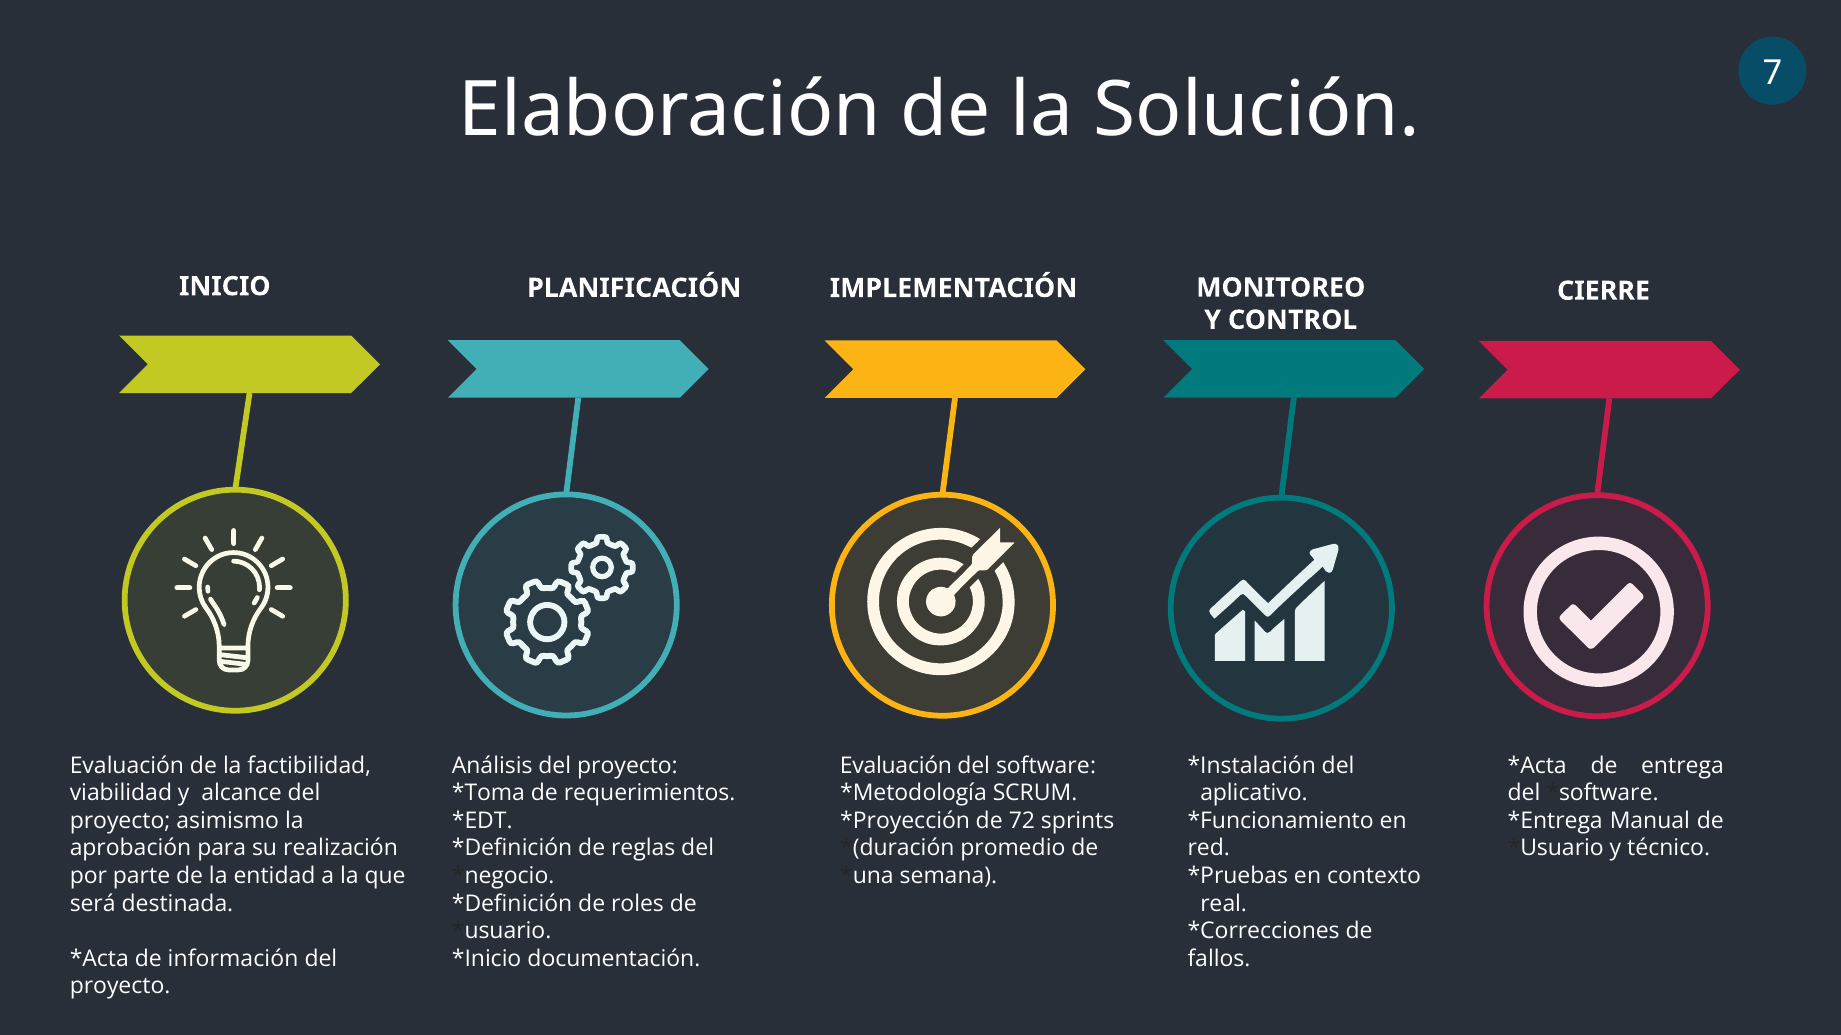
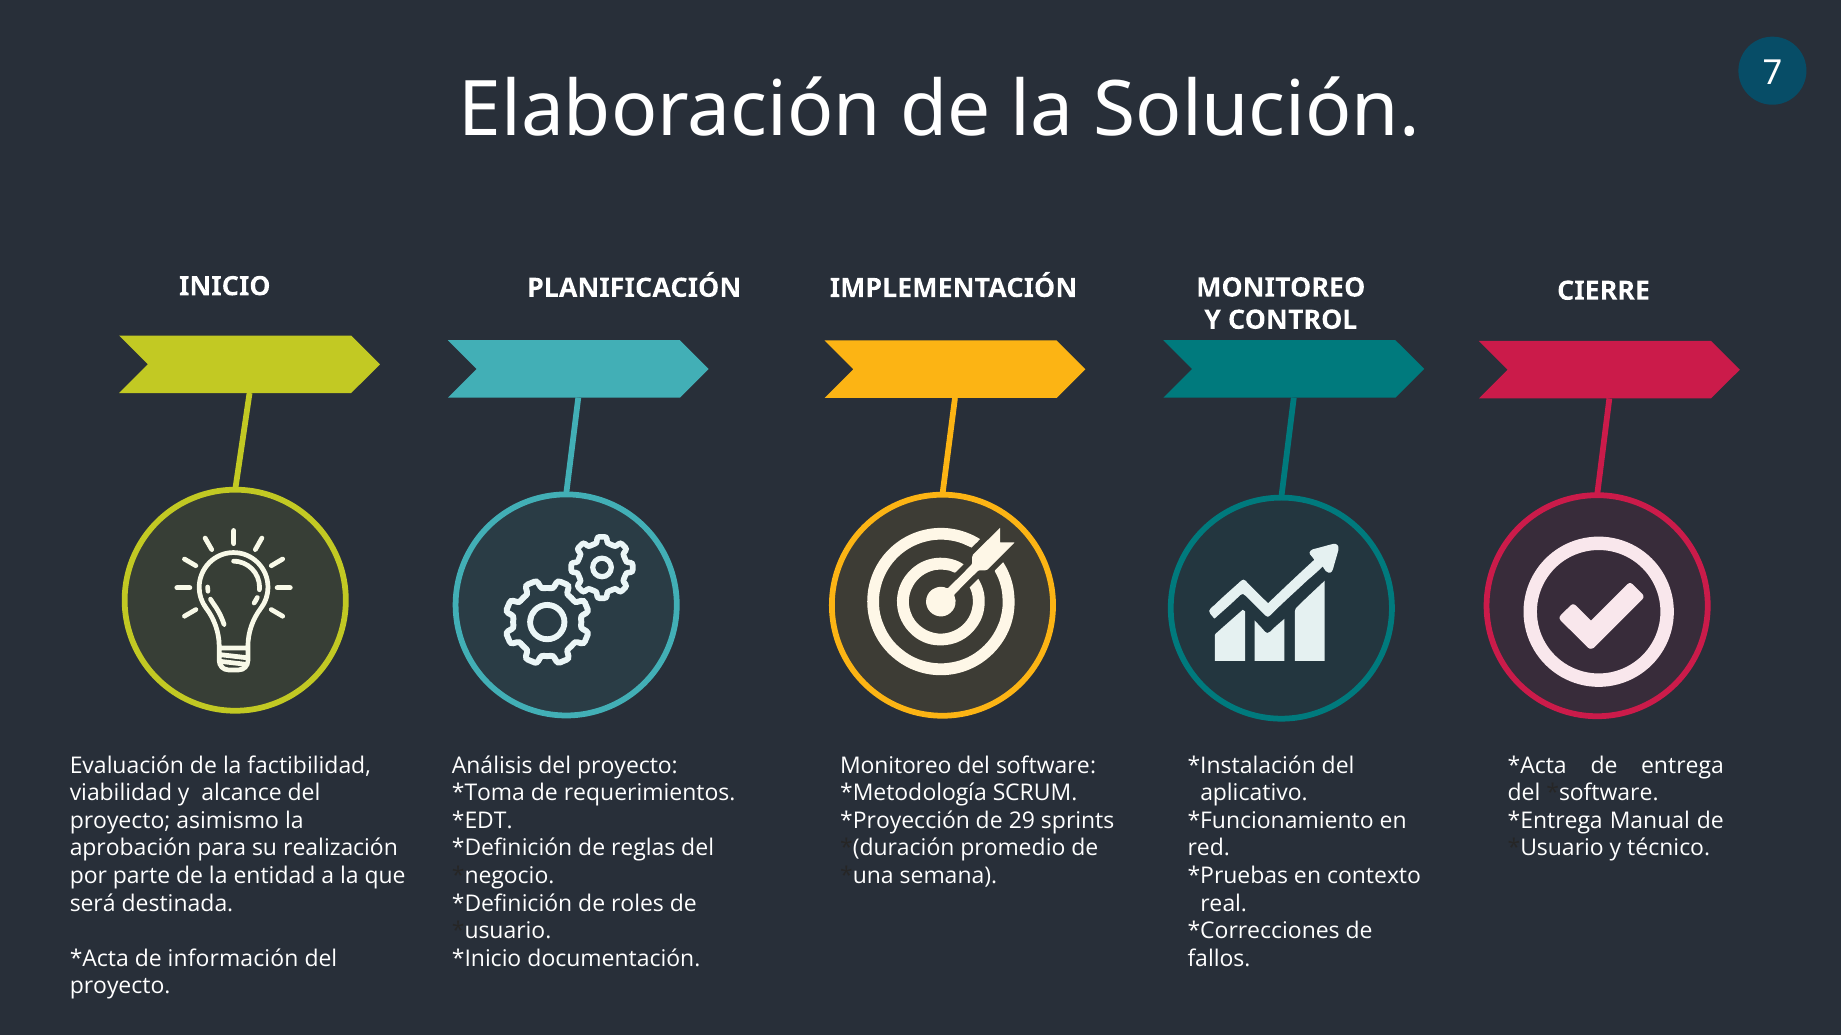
Evaluación: Evaluación -> Monitoreo (896, 766)
72: 72 -> 29 (1022, 821)
